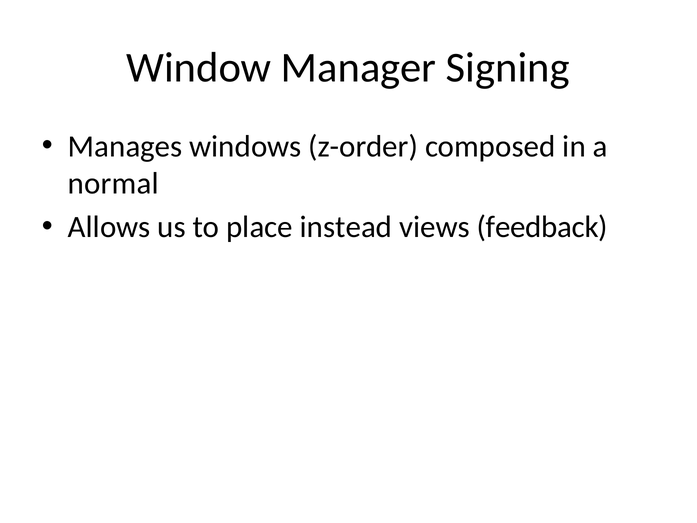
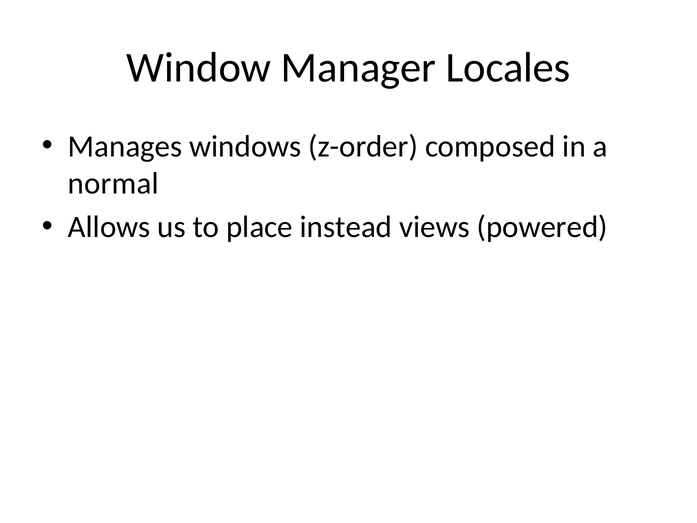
Signing: Signing -> Locales (508, 67)
feedback: feedback -> powered (542, 227)
